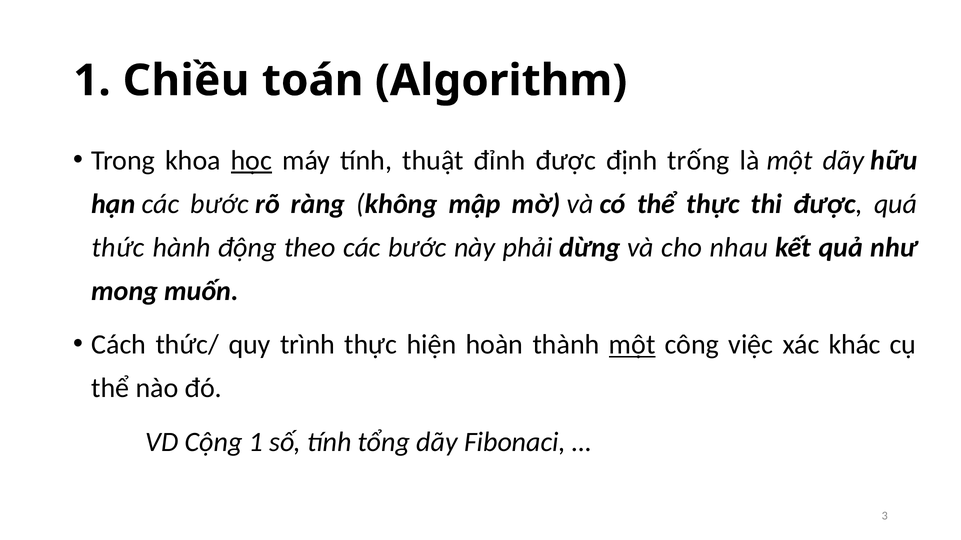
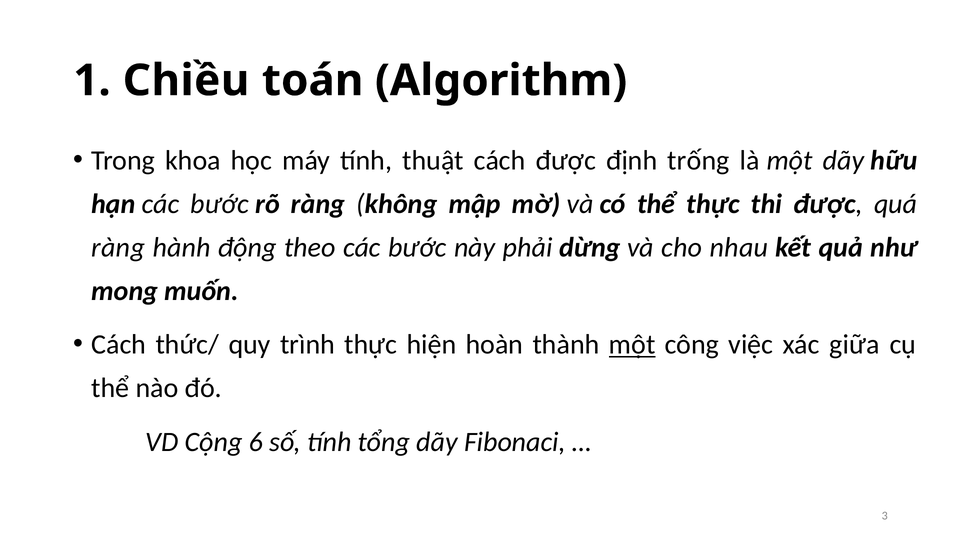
học underline: present -> none (251, 161)
thuật đỉnh: đỉnh -> cách (500, 161)
thức: thức -> ràng (118, 248)
khác: khác -> giữa (855, 345)
Cộng 1: 1 -> 6 (256, 442)
